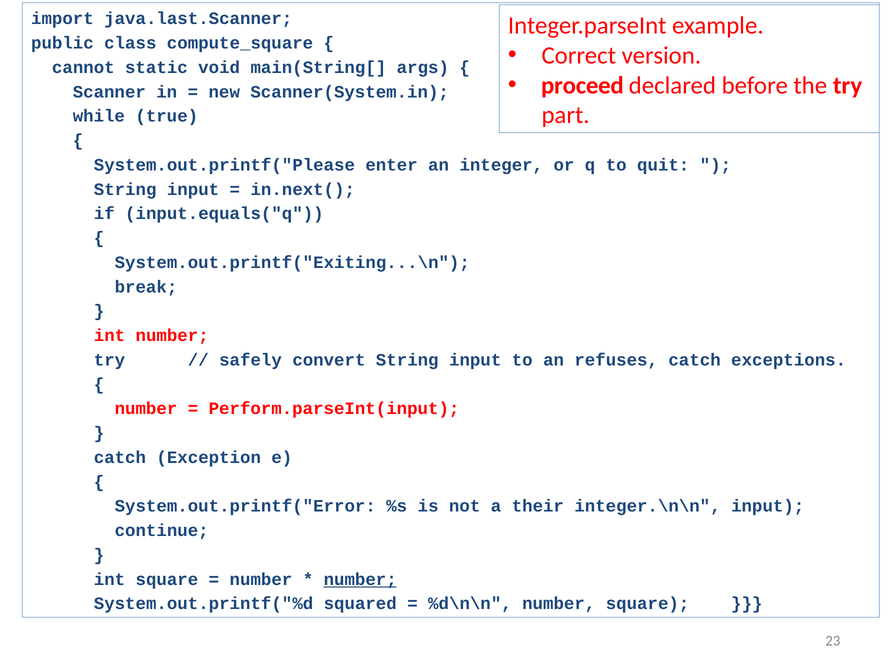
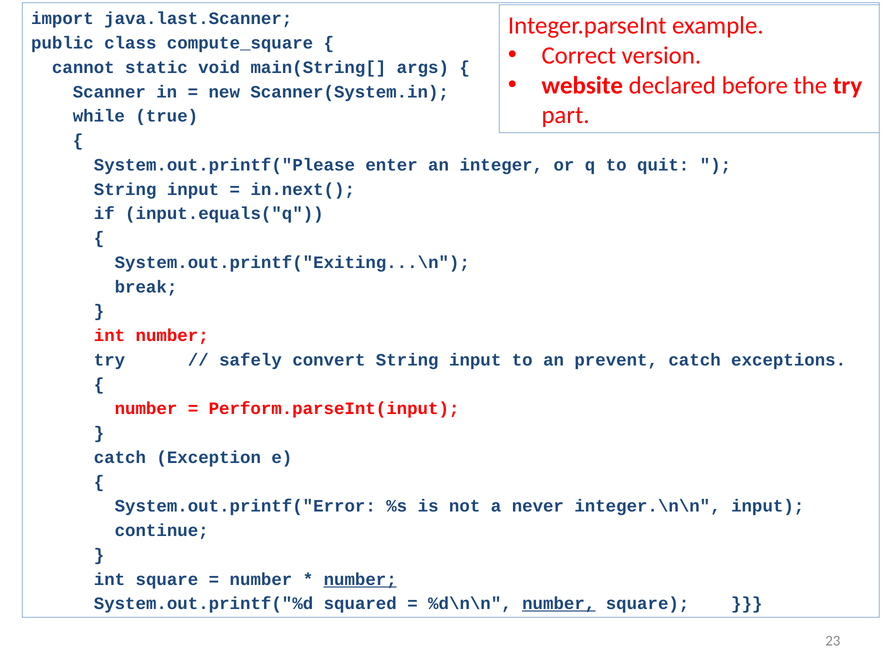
proceed: proceed -> website (582, 85)
refuses: refuses -> prevent (616, 360)
their: their -> never (538, 506)
number underline: none -> present (559, 603)
